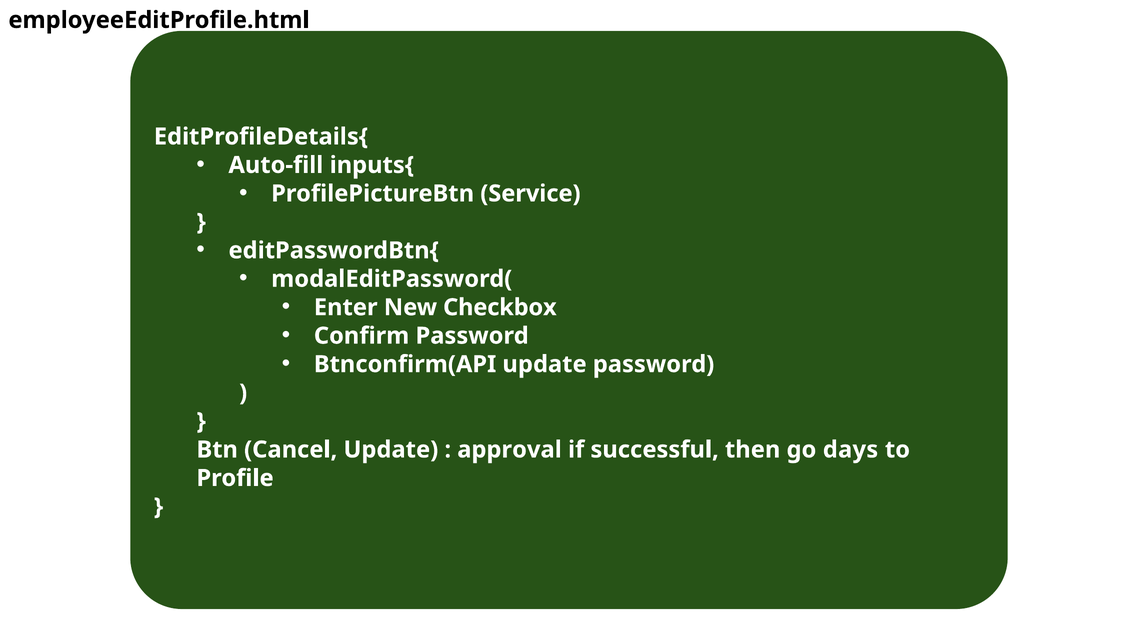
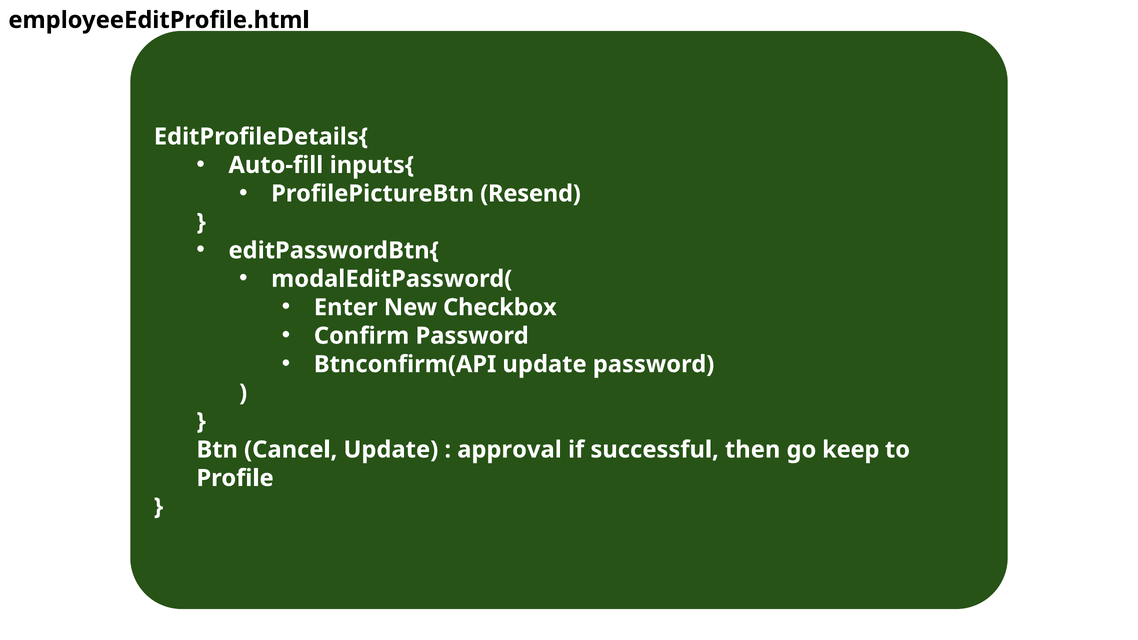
Service: Service -> Resend (531, 194)
days: days -> keep (851, 450)
